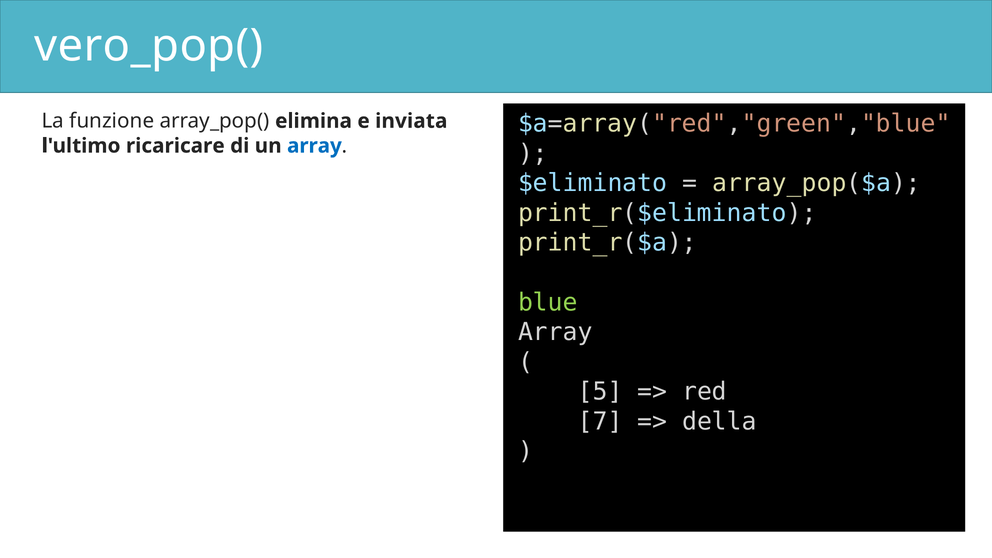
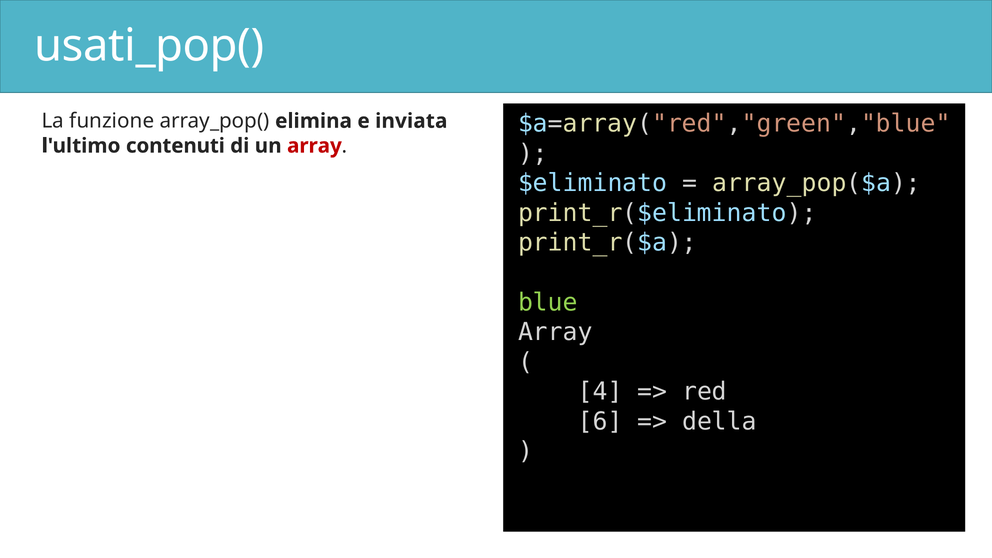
vero_pop(: vero_pop( -> usati_pop( (149, 46)
ricaricare: ricaricare -> contenuti (175, 146)
array colour: blue -> red (314, 146)
5: 5 -> 4 (600, 392)
7: 7 -> 6 (600, 421)
